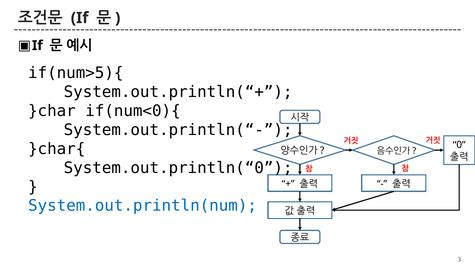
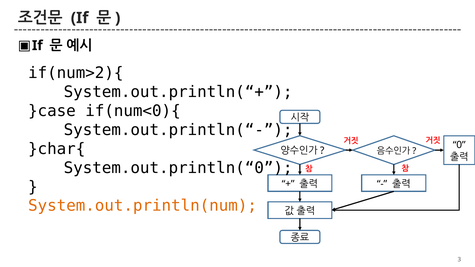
if(num>5){: if(num>5){ -> if(num>2){ (76, 73)
}char: }char -> }case (52, 111)
System.out.println(num colour: blue -> orange (143, 206)
